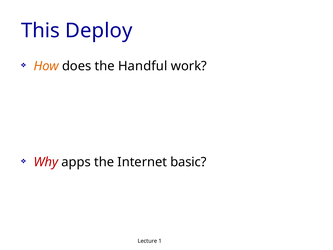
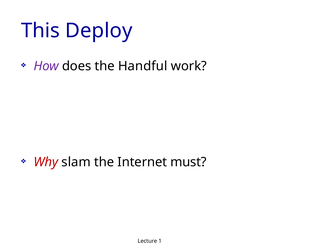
How colour: orange -> purple (46, 66)
apps: apps -> slam (76, 162)
basic: basic -> must (188, 162)
